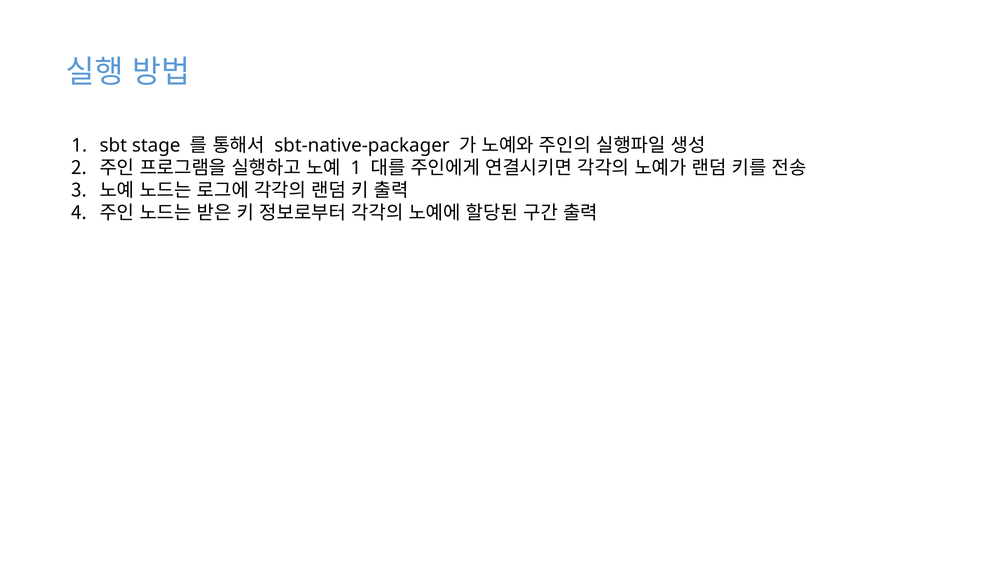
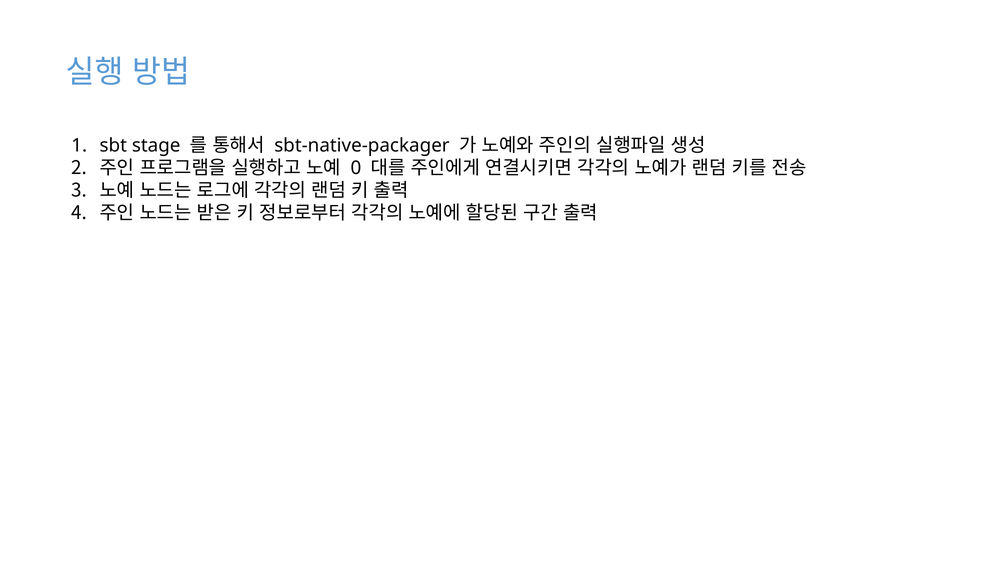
1: 1 -> 0 (356, 168)
